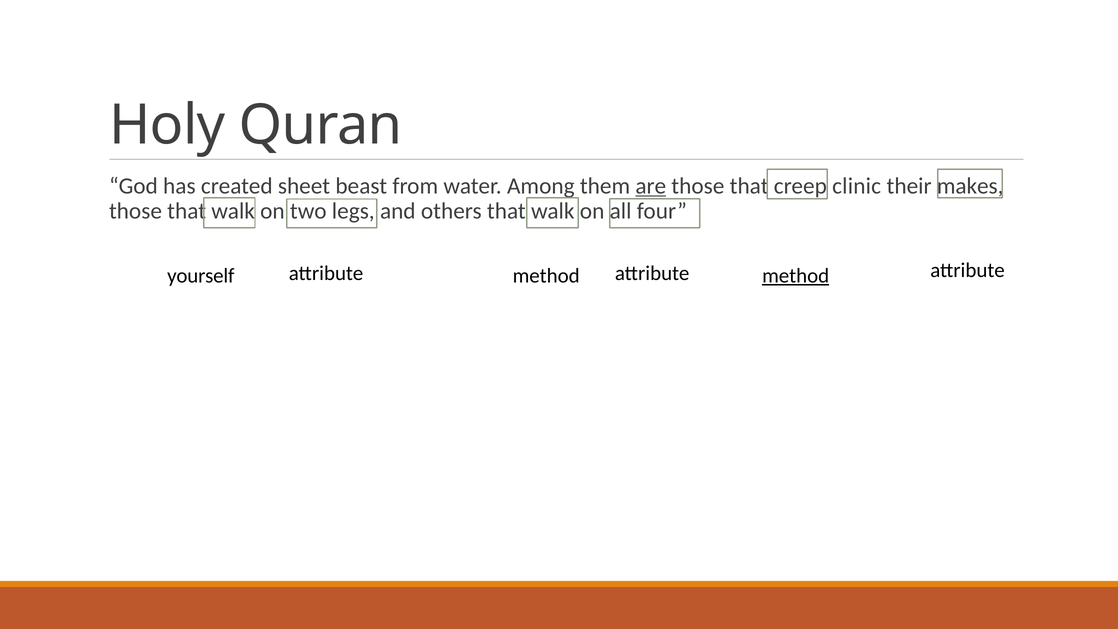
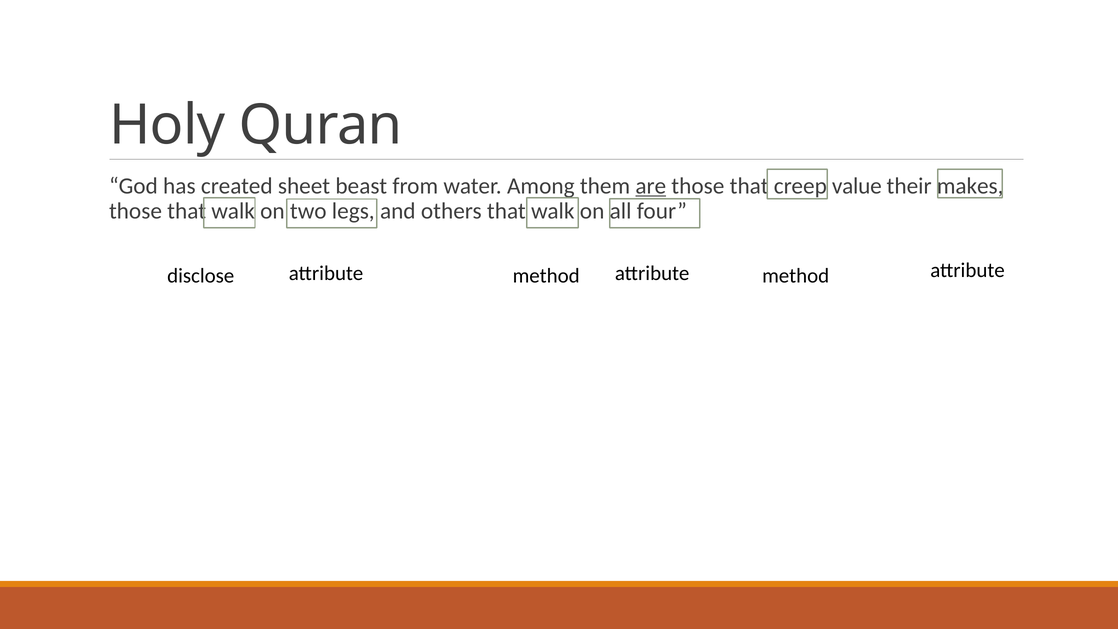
clinic: clinic -> value (857, 186)
yourself: yourself -> disclose (201, 276)
method underline: present -> none (796, 276)
